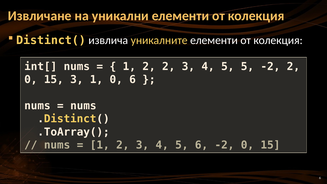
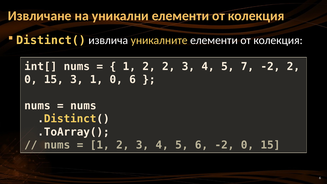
5 5: 5 -> 7 (247, 66)
